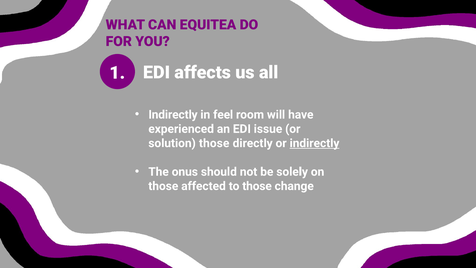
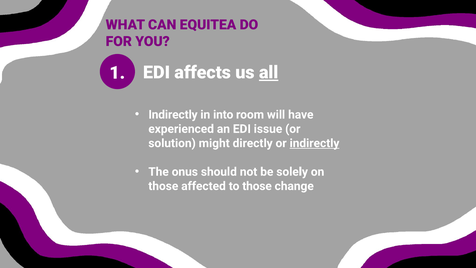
all underline: none -> present (269, 73)
feel: feel -> into (223, 115)
solution those: those -> might (214, 143)
